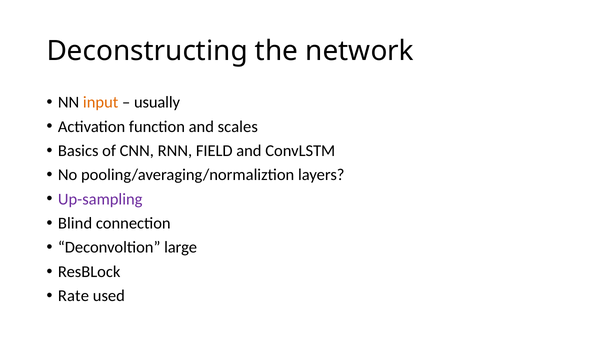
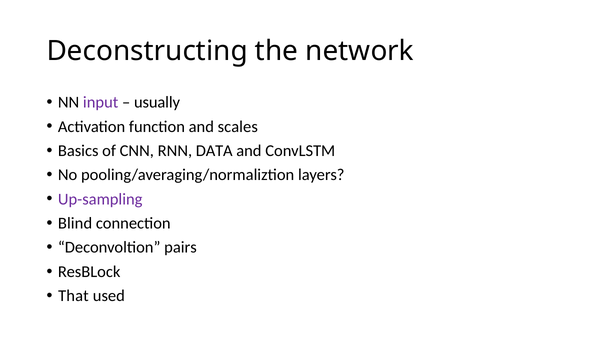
input colour: orange -> purple (101, 102)
FIELD: FIELD -> DATA (214, 151)
large: large -> pairs (181, 248)
Rate: Rate -> That (73, 296)
